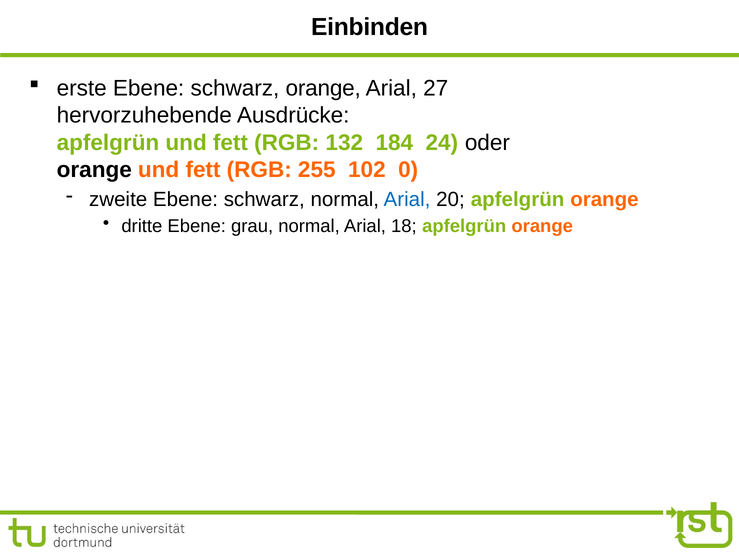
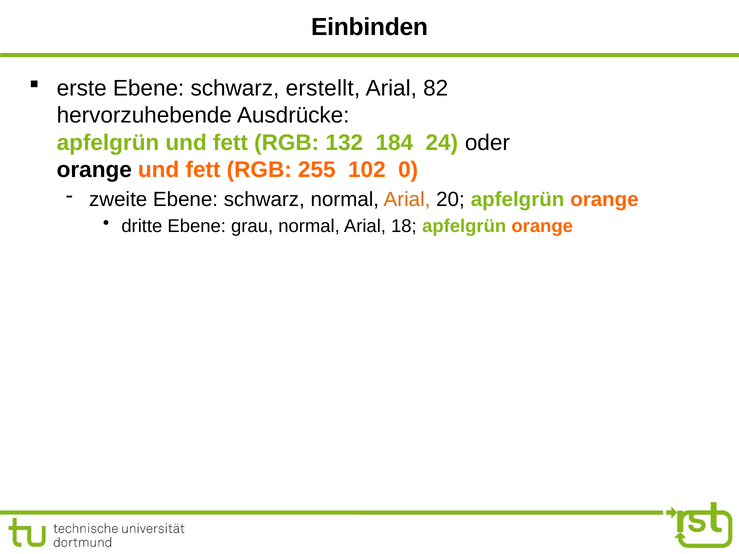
schwarz orange: orange -> erstellt (323, 88)
27: 27 -> 82 (436, 88)
Arial colour: blue -> orange (407, 200)
